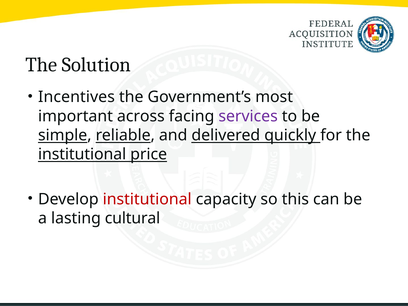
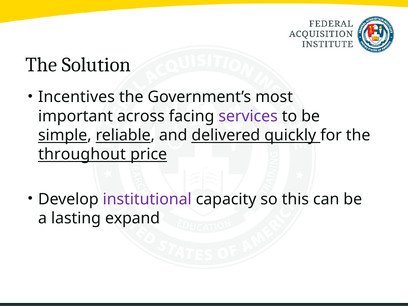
institutional: institutional -> throughout (82, 154)
institutional colour: red -> purple (147, 199)
cultural: cultural -> expand (132, 218)
